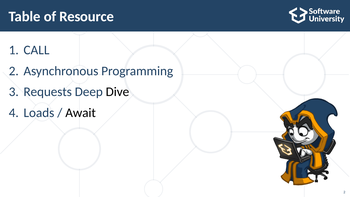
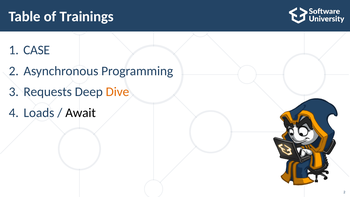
Resource: Resource -> Trainings (87, 17)
CALL: CALL -> CASE (37, 50)
Dive colour: black -> orange (117, 92)
